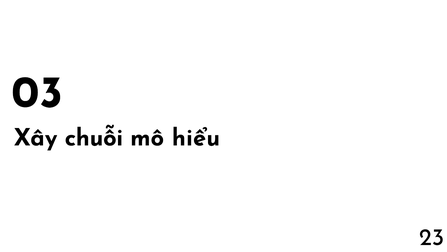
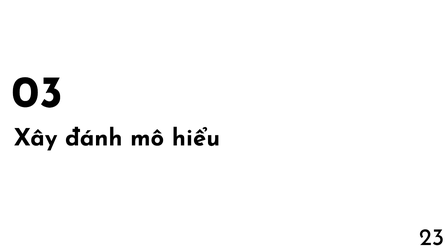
chuỗi: chuỗi -> đánh (94, 137)
